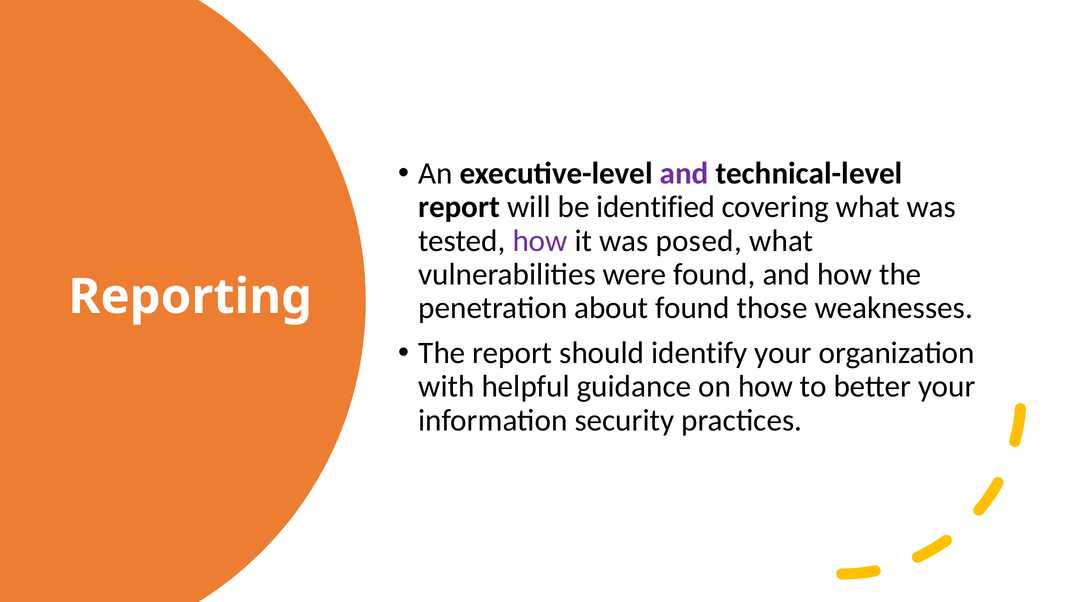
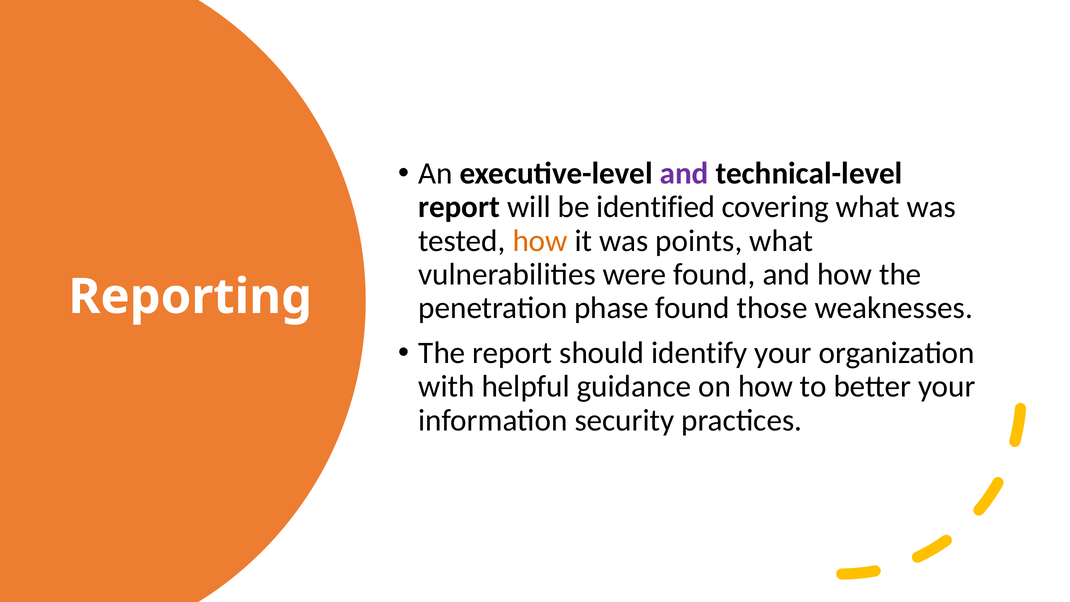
how colour: purple -> orange (540, 241)
posed: posed -> points (699, 241)
about: about -> phase (611, 308)
